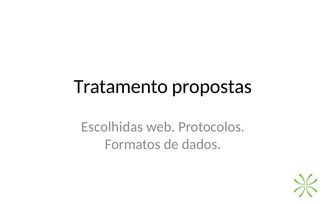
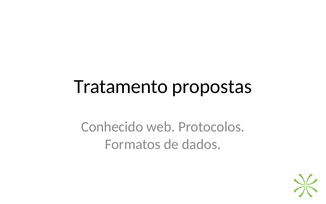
Escolhidas: Escolhidas -> Conhecido (112, 127)
